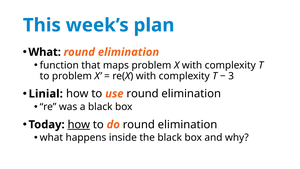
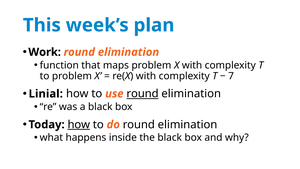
What: What -> Work (45, 52)
3: 3 -> 7 (231, 76)
round underline: none -> present (143, 94)
